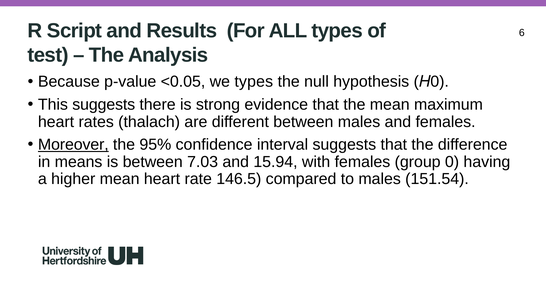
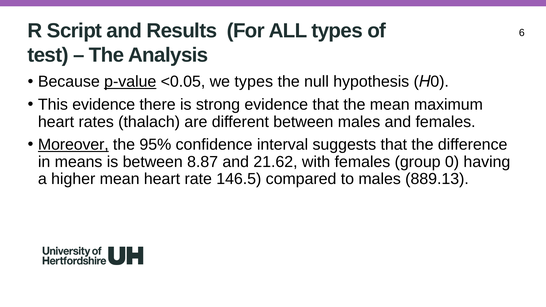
p-value underline: none -> present (130, 82)
This suggests: suggests -> evidence (104, 105)
7.03: 7.03 -> 8.87 (203, 162)
15.94: 15.94 -> 21.62 (275, 162)
151.54: 151.54 -> 889.13 (437, 179)
